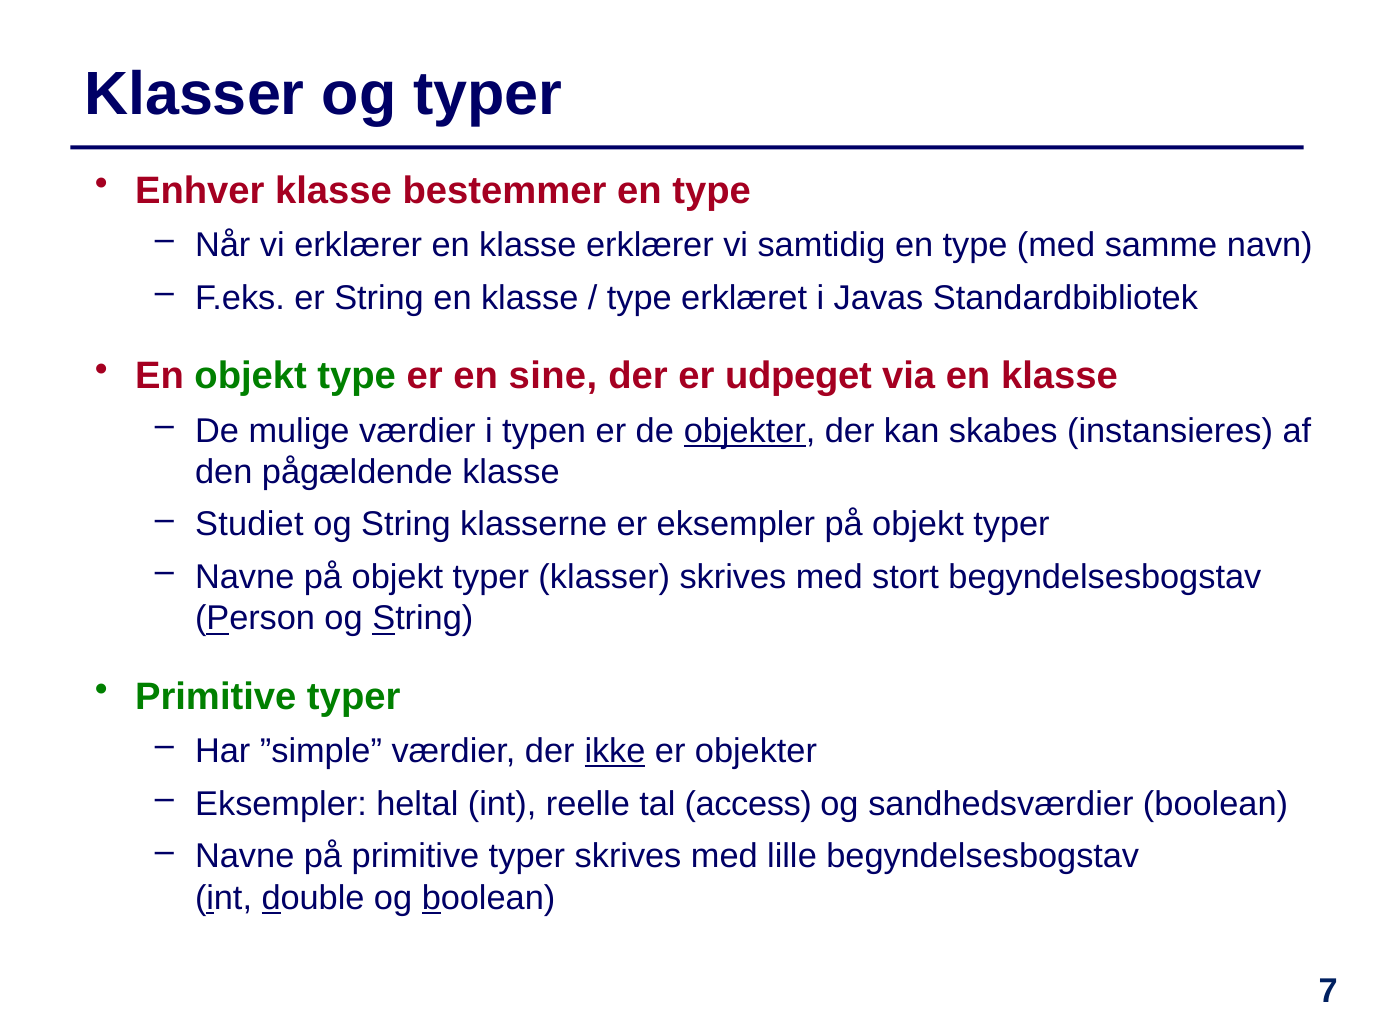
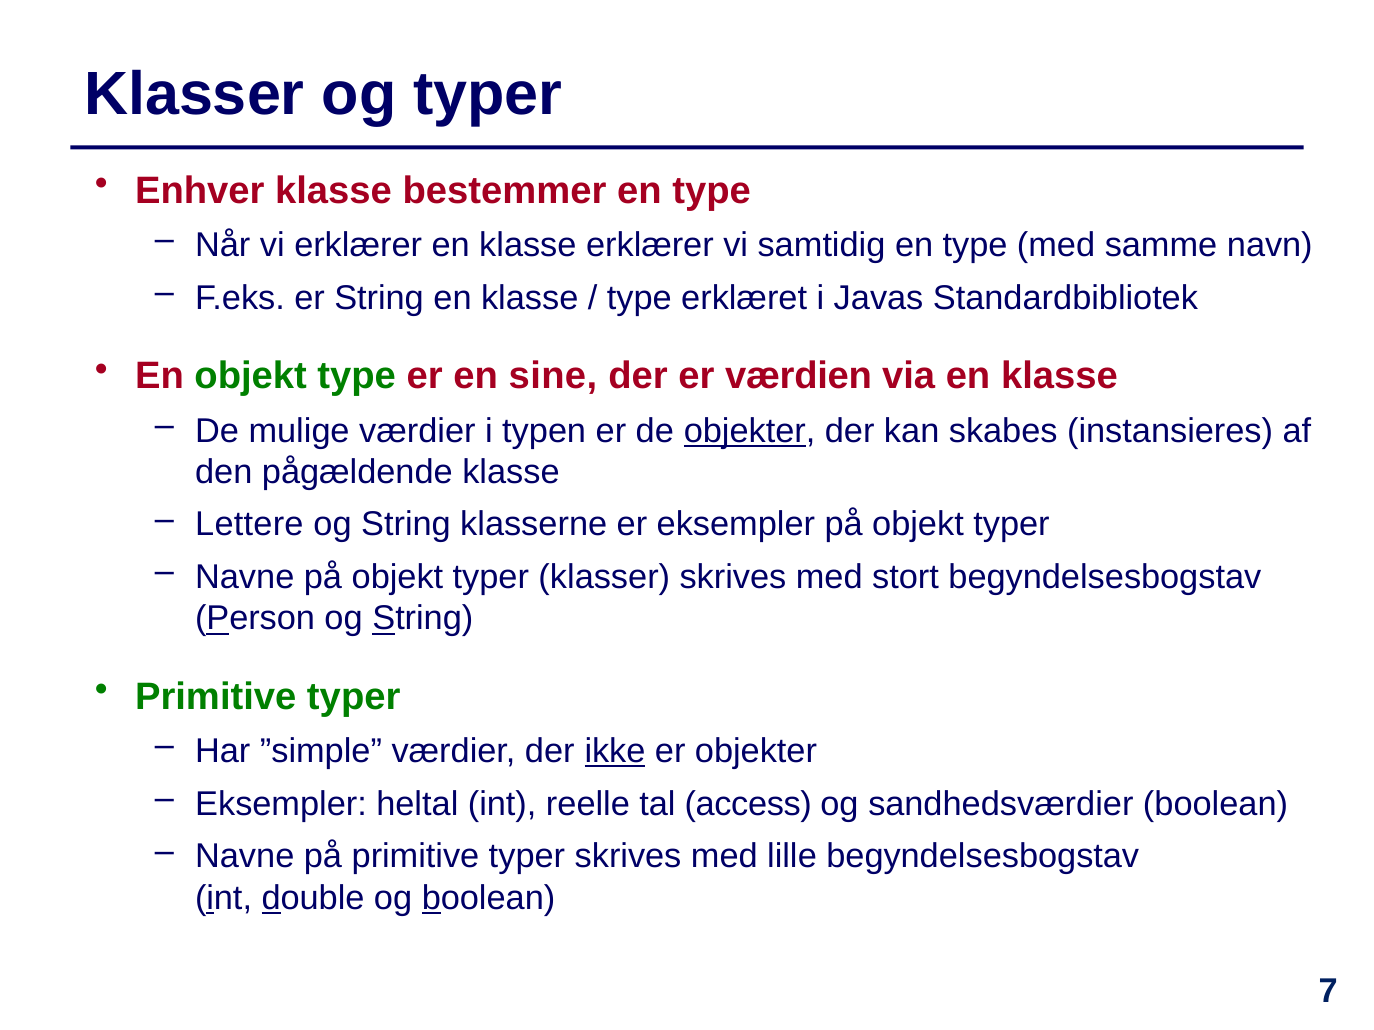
udpeget: udpeget -> værdien (798, 376)
Studiet: Studiet -> Lettere (249, 525)
